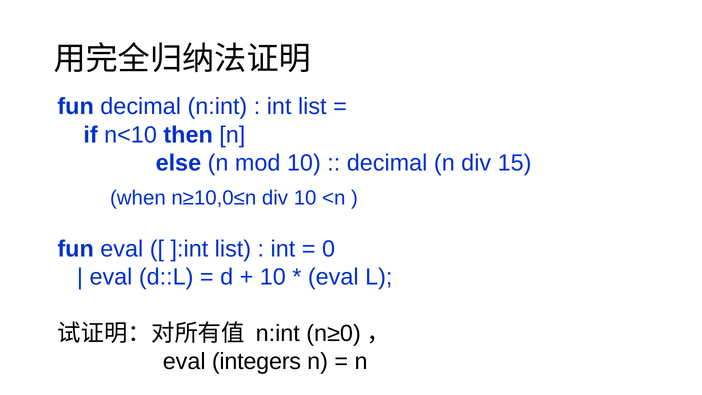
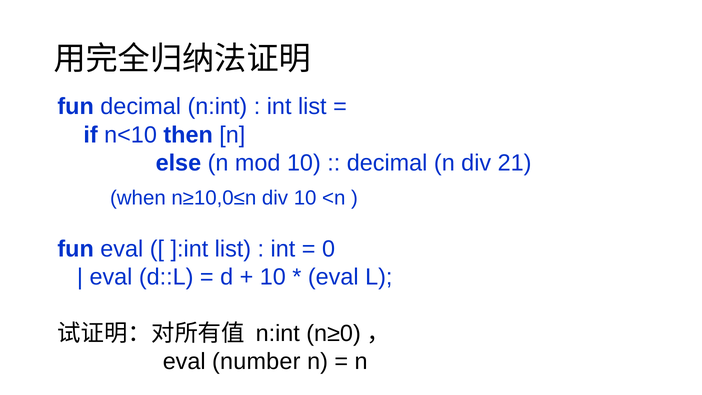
15: 15 -> 21 (515, 163)
integers: integers -> number (256, 361)
